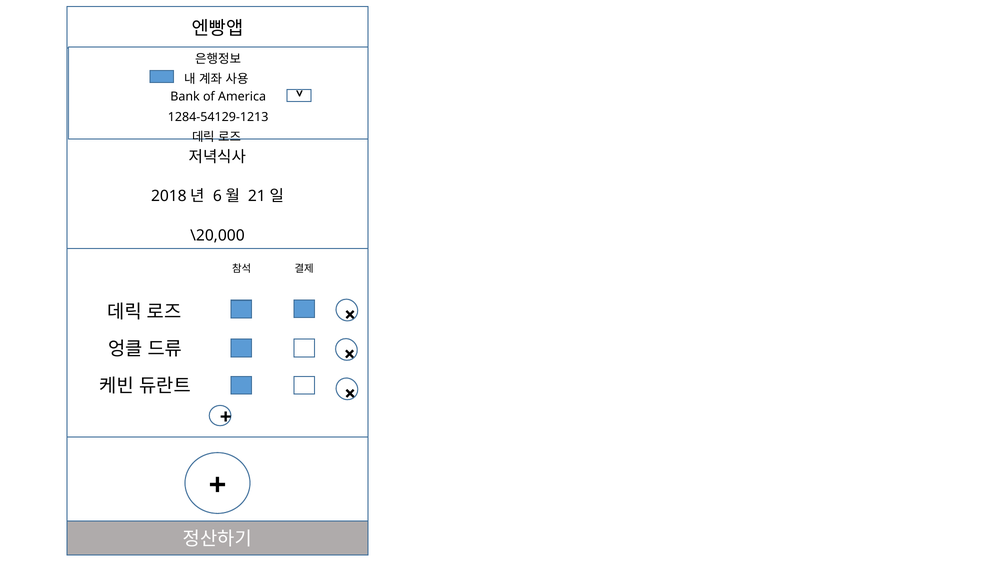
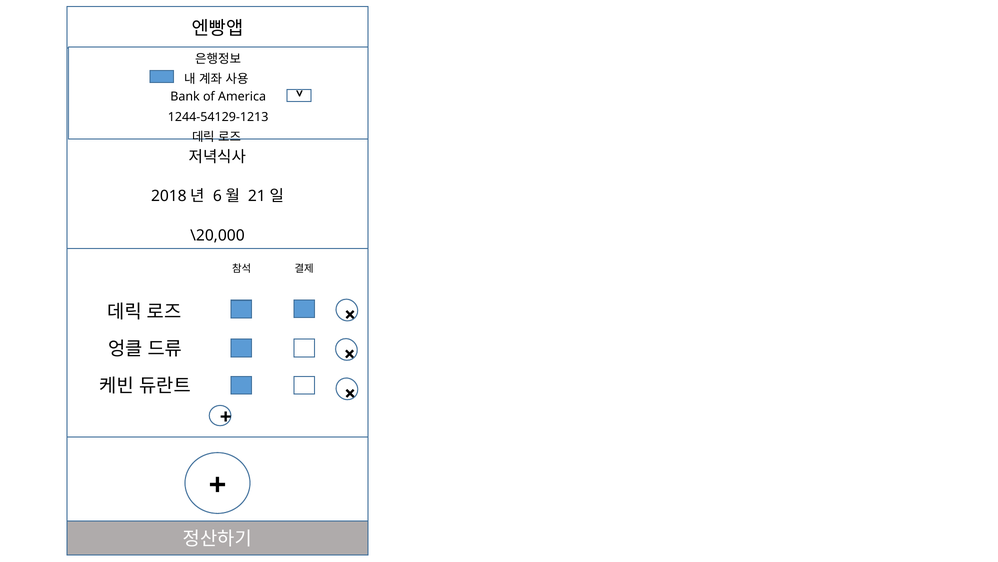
1284-54129-1213: 1284-54129-1213 -> 1244-54129-1213 (218, 117)
